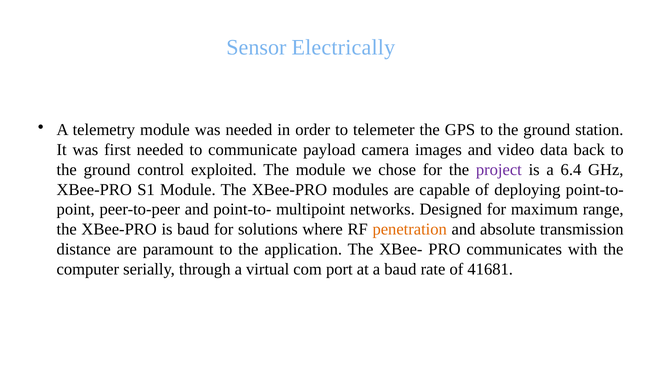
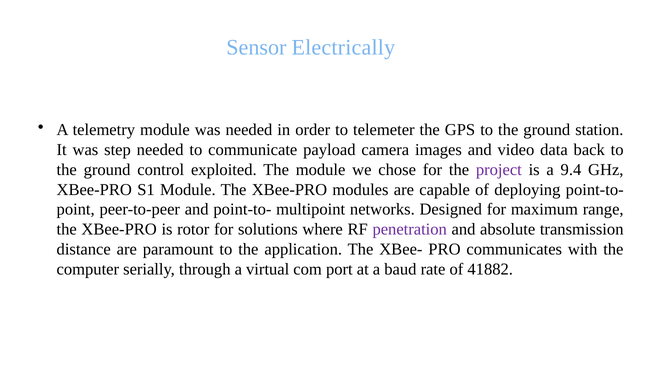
first: first -> step (118, 150)
6.4: 6.4 -> 9.4 (571, 169)
is baud: baud -> rotor (193, 229)
penetration colour: orange -> purple (410, 229)
41681: 41681 -> 41882 (490, 269)
